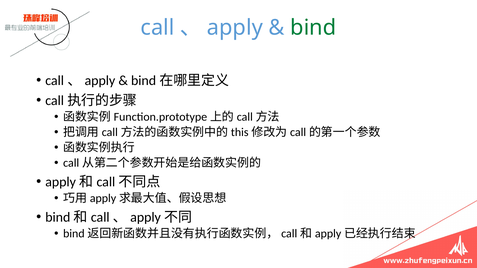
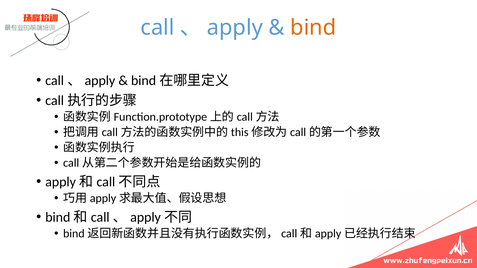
bind colour: green -> orange (313, 28)
